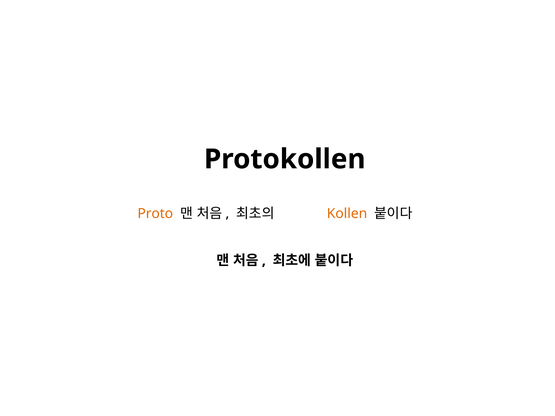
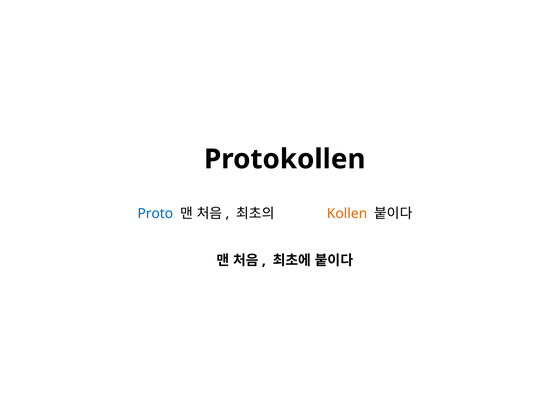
Proto colour: orange -> blue (155, 214)
